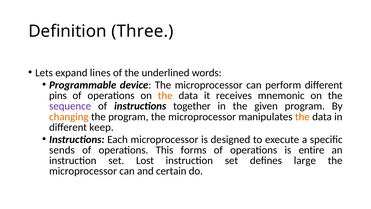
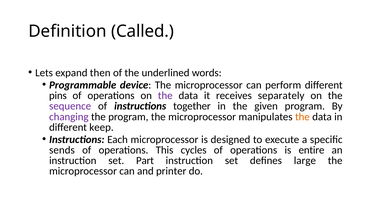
Three: Three -> Called (143, 31)
lines: lines -> then (100, 73)
the colour: orange -> purple (165, 95)
mnemonic: mnemonic -> separately (281, 95)
changing colour: orange -> purple (69, 117)
forms: forms -> cycles (194, 150)
Lost: Lost -> Part (145, 160)
certain: certain -> printer (171, 171)
